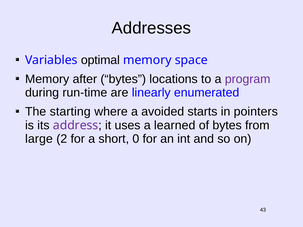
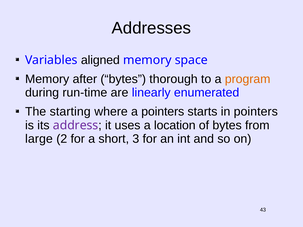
optimal: optimal -> aligned (100, 60)
locations: locations -> thorough (174, 79)
program colour: purple -> orange (248, 79)
a avoided: avoided -> pointers (163, 112)
learned: learned -> location (175, 125)
0: 0 -> 3 (136, 139)
